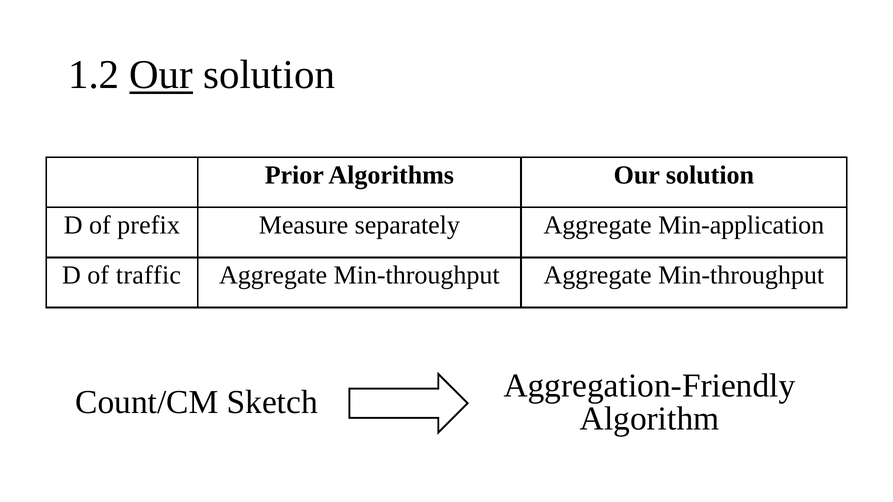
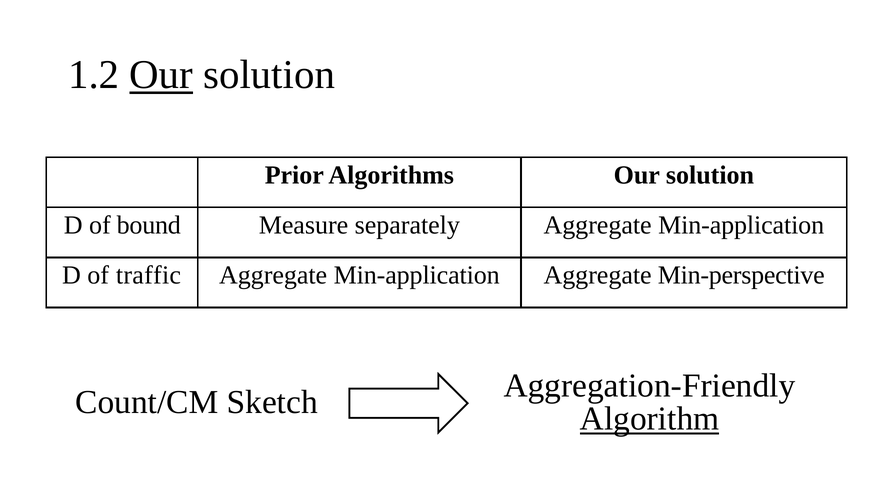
prefix: prefix -> bound (149, 225)
Min-throughput: Min-throughput -> Min-application (417, 276)
Min-throughput: Min-throughput -> Min-perspective (741, 276)
Algorithm underline: none -> present (650, 419)
